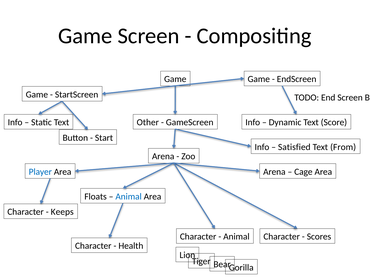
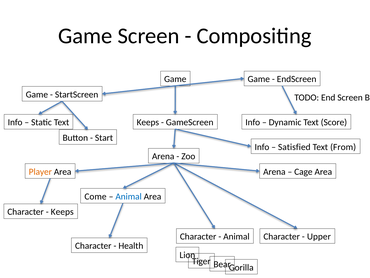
Other: Other -> Keeps (148, 122)
Player colour: blue -> orange (40, 171)
Floats: Floats -> Come (95, 196)
Scores: Scores -> Upper (319, 236)
